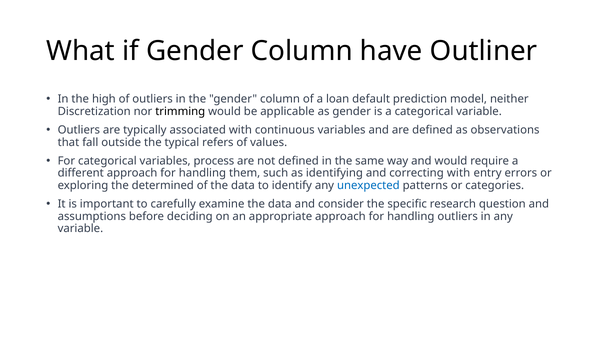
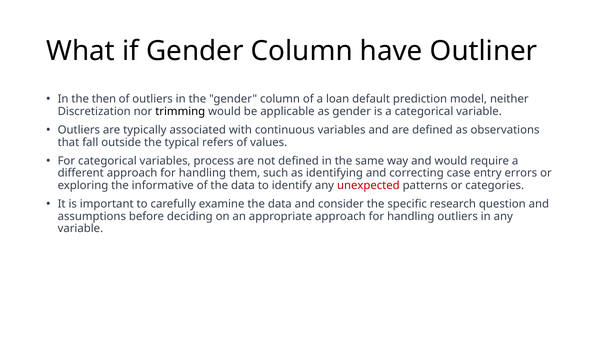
high: high -> then (104, 99)
correcting with: with -> case (459, 173)
determined: determined -> informative (163, 186)
unexpected colour: blue -> red (368, 186)
